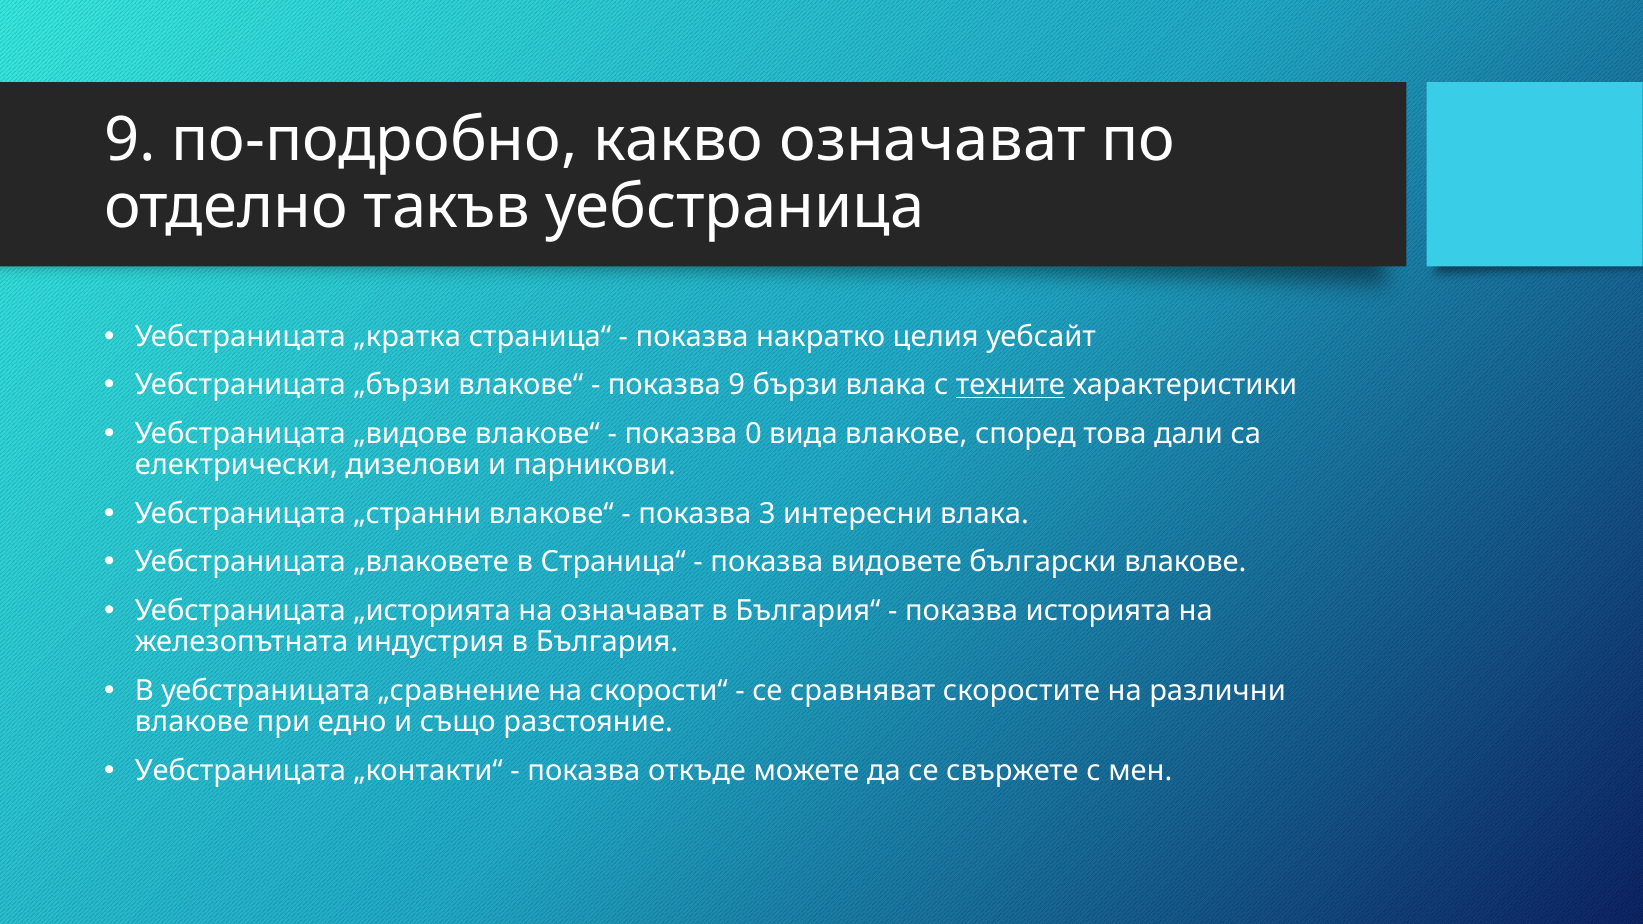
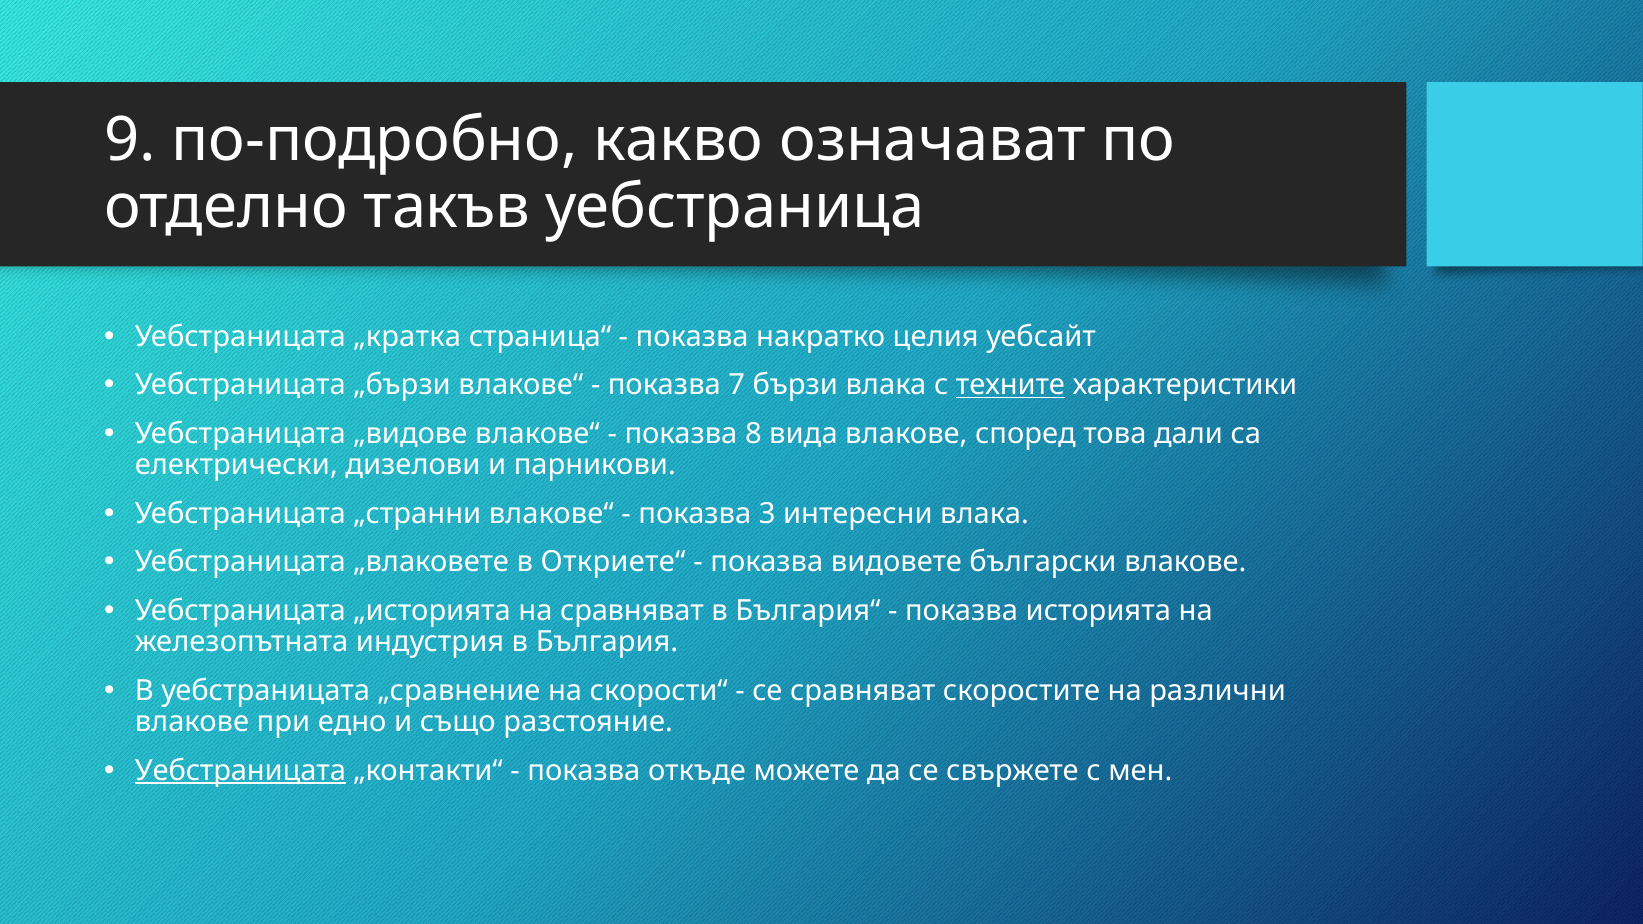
показва 9: 9 -> 7 (737, 385)
0: 0 -> 8 (753, 434)
в Страница“: Страница“ -> Откриете“ (613, 562)
на означават: означават -> сравняват (632, 611)
Уебстраницата underline: none -> present (240, 771)
